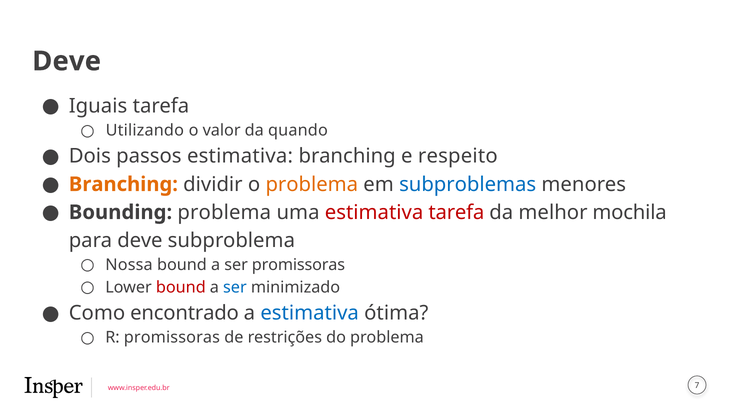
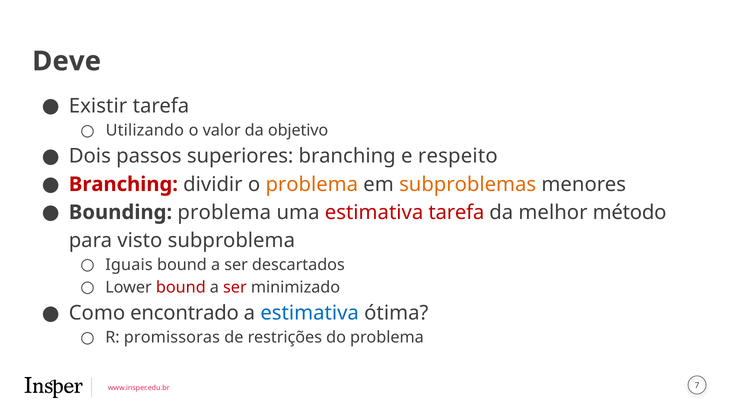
Iguais: Iguais -> Existir (98, 106)
quando: quando -> objetivo (298, 130)
passos estimativa: estimativa -> superiores (240, 156)
Branching colour: orange -> red (123, 184)
subproblemas colour: blue -> orange (468, 184)
mochila: mochila -> método (630, 212)
para deve: deve -> visto (140, 240)
Nossa: Nossa -> Iguais (129, 265)
ser promissoras: promissoras -> descartados (298, 265)
ser colour: blue -> red (235, 287)
